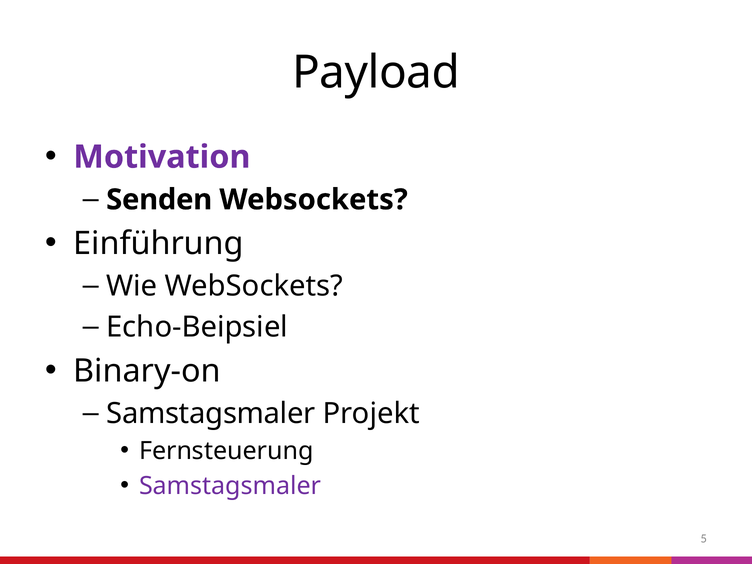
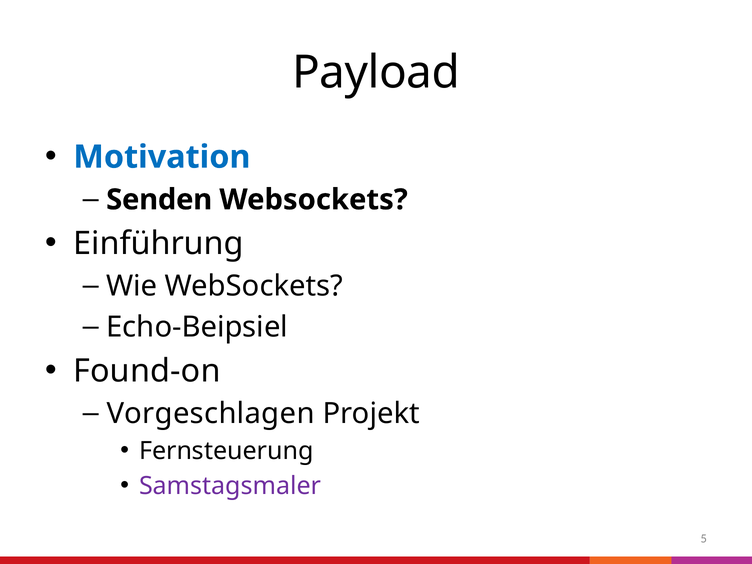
Motivation colour: purple -> blue (162, 157)
Binary-on: Binary-on -> Found-on (147, 371)
Samstagsmaler: Samstagsmaler -> Vorgeschlagen (211, 414)
